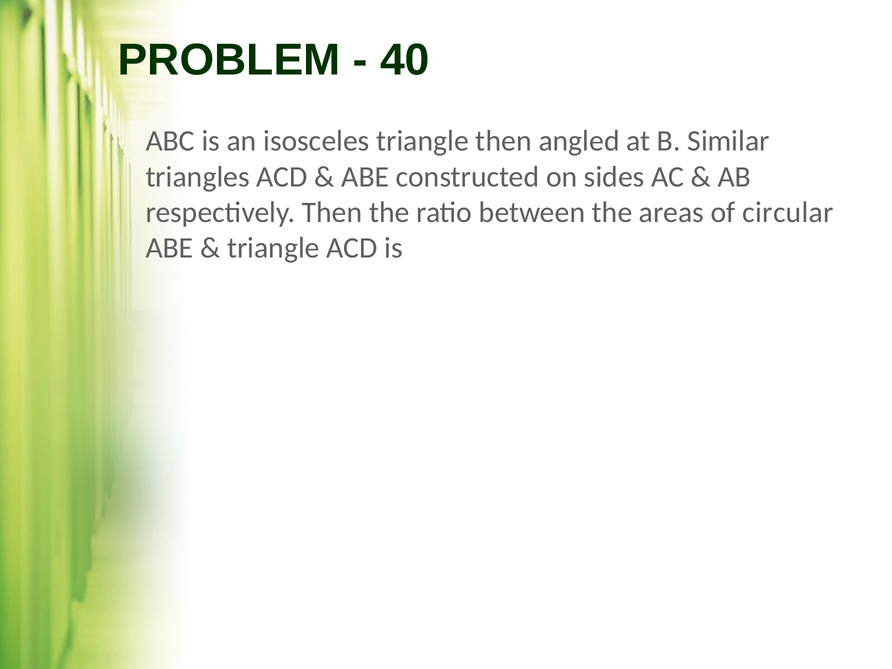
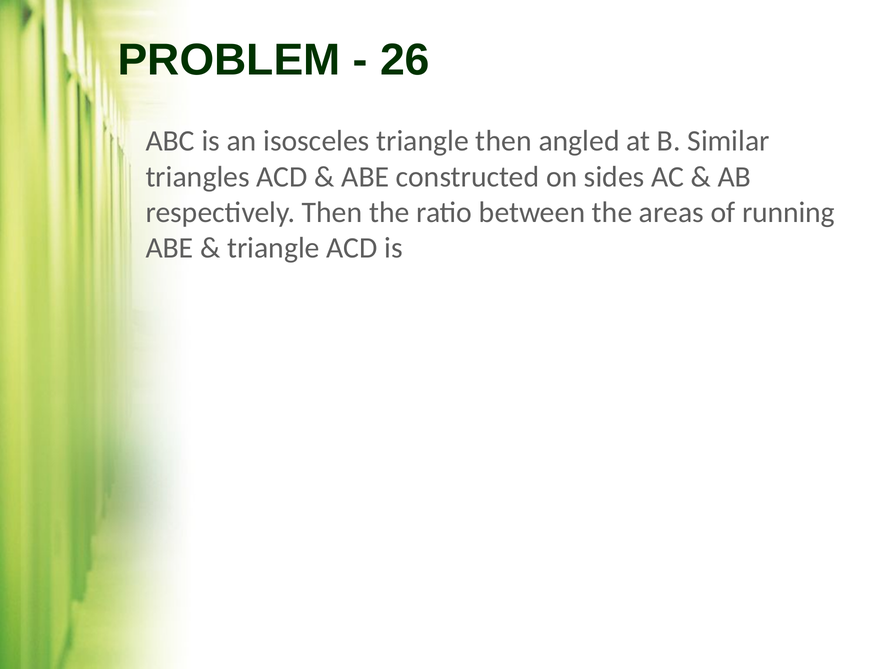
40: 40 -> 26 (405, 60)
circular: circular -> running (788, 212)
